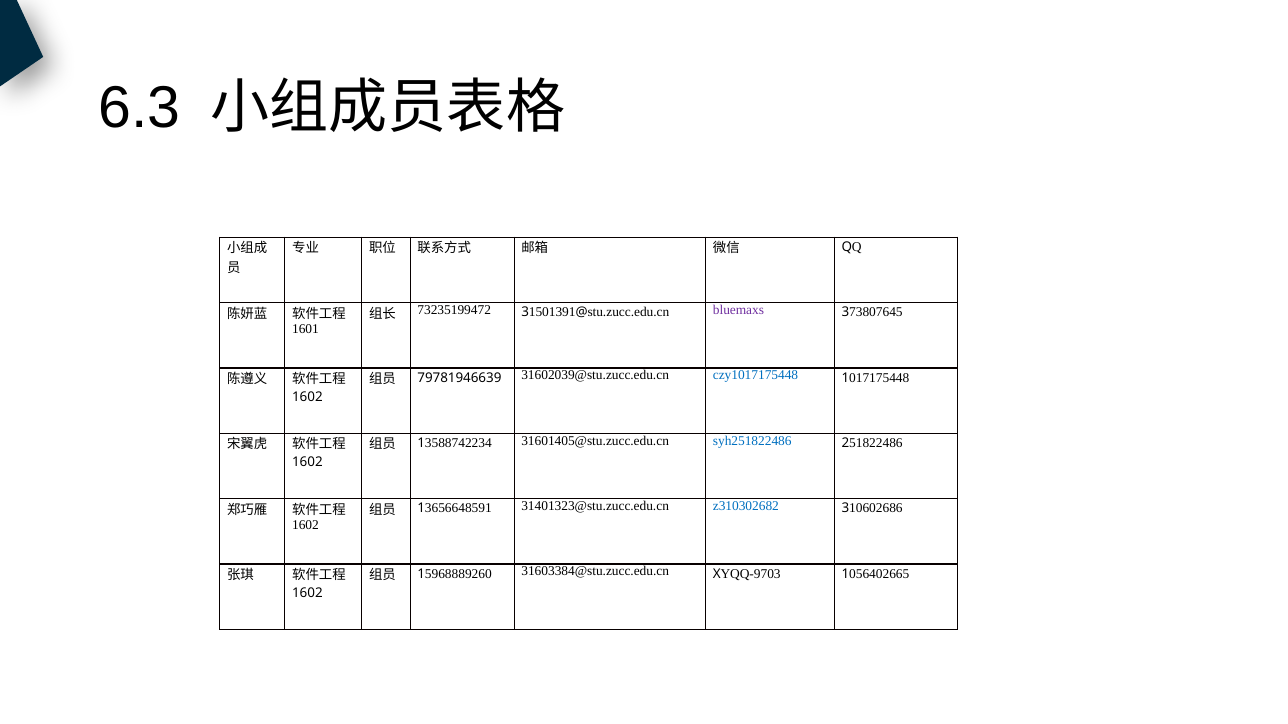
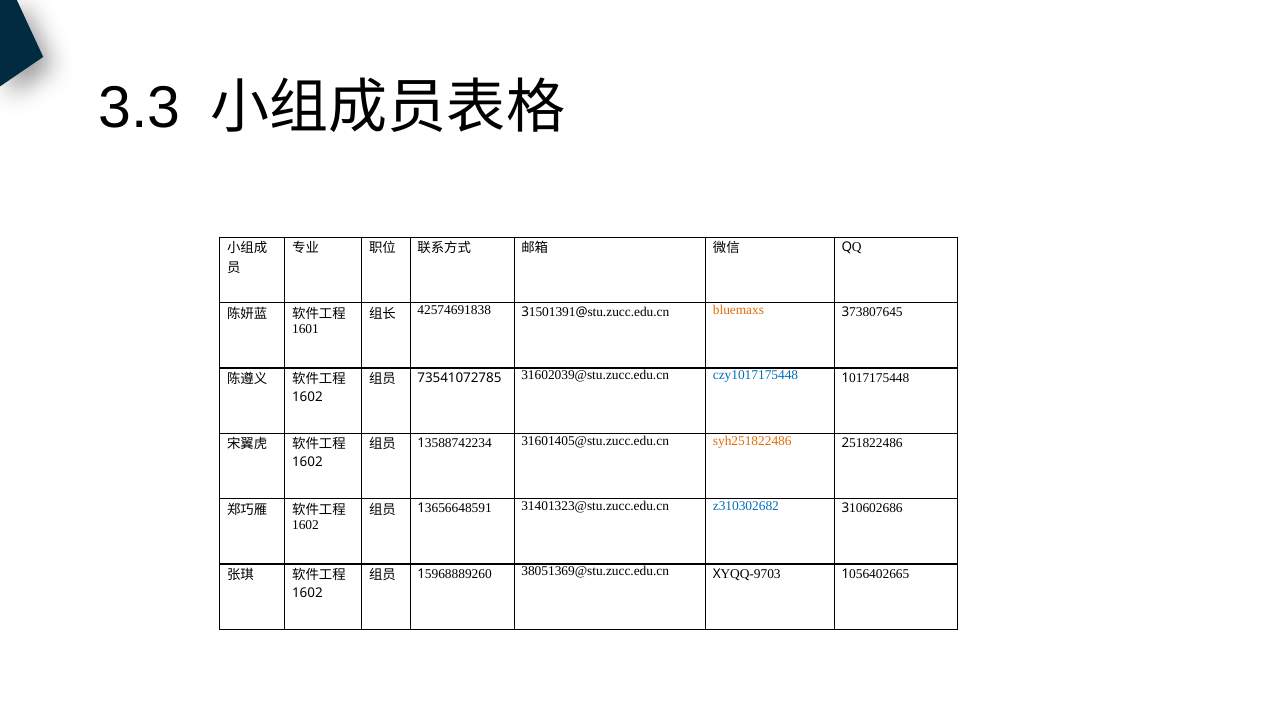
6.3: 6.3 -> 3.3 (139, 108)
73235199472: 73235199472 -> 42574691838 (454, 310)
bluemaxs colour: purple -> orange (738, 310)
79781946639: 79781946639 -> 73541072785 (459, 378)
syh251822486 colour: blue -> orange (752, 441)
31603384@stu.zucc.edu.cn: 31603384@stu.zucc.edu.cn -> 38051369@stu.zucc.edu.cn (595, 572)
